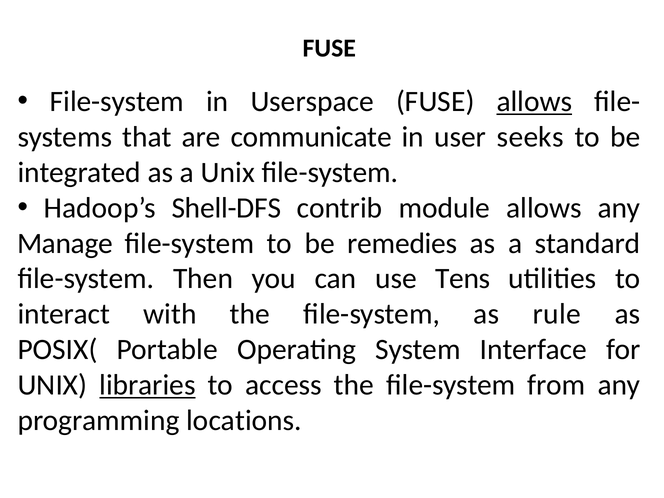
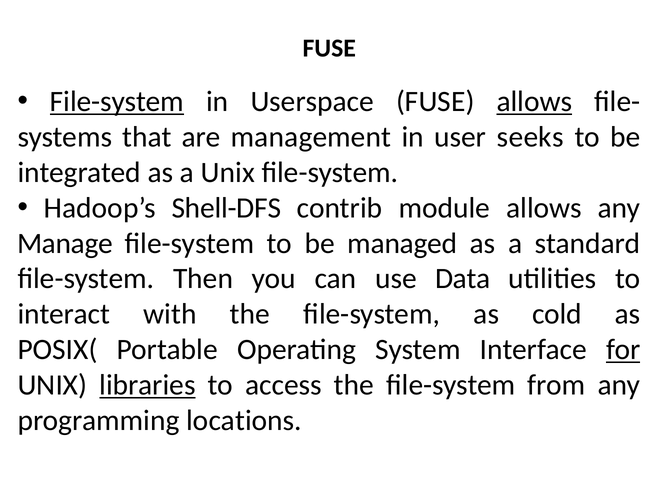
File-system underline: none -> present (117, 102)
communicate: communicate -> management (311, 137)
remedies: remedies -> managed (402, 243)
Tens: Tens -> Data (463, 279)
rule: rule -> cold (557, 314)
for underline: none -> present (623, 350)
